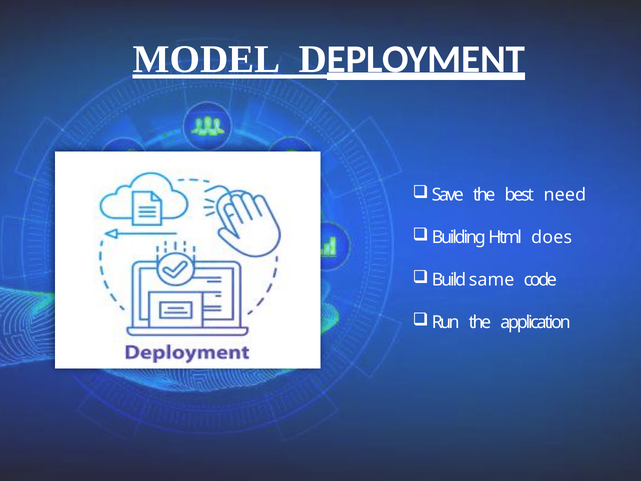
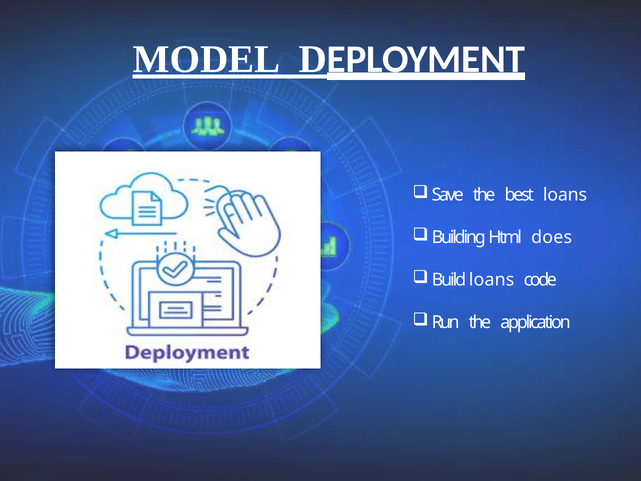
best need: need -> loans (565, 195)
Build same: same -> loans (492, 280)
